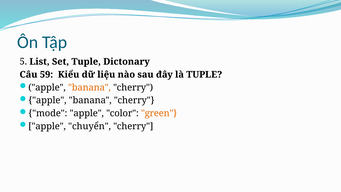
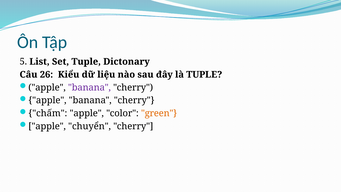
59: 59 -> 26 (46, 74)
banana colour: orange -> purple (89, 87)
mode: mode -> chấm (48, 113)
